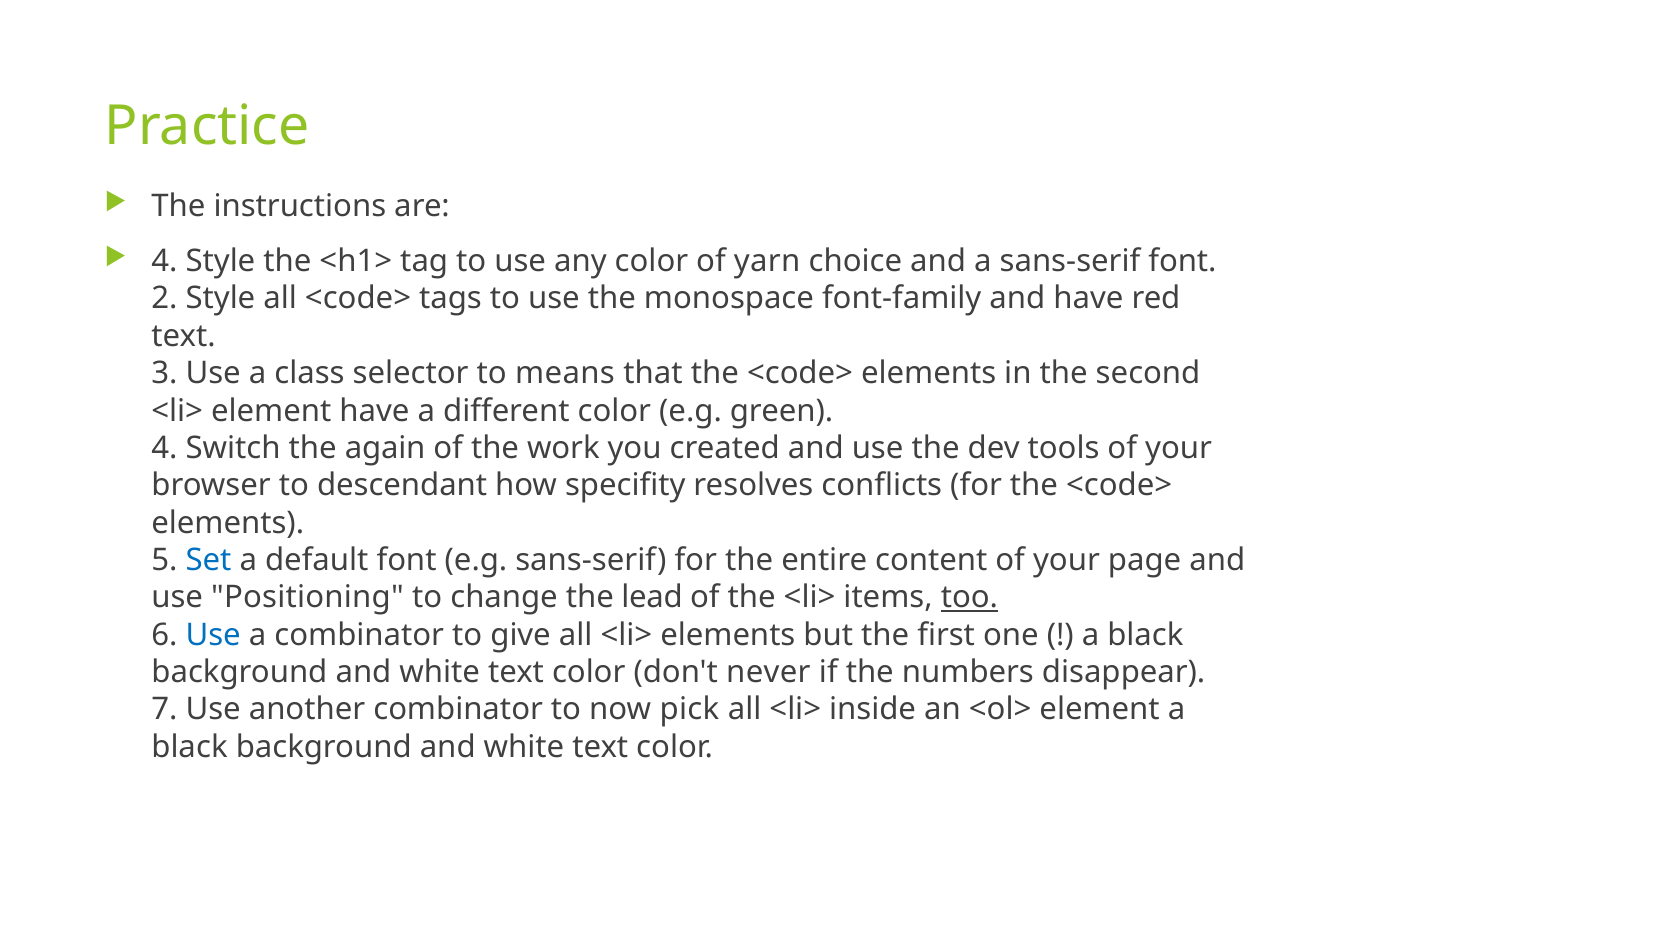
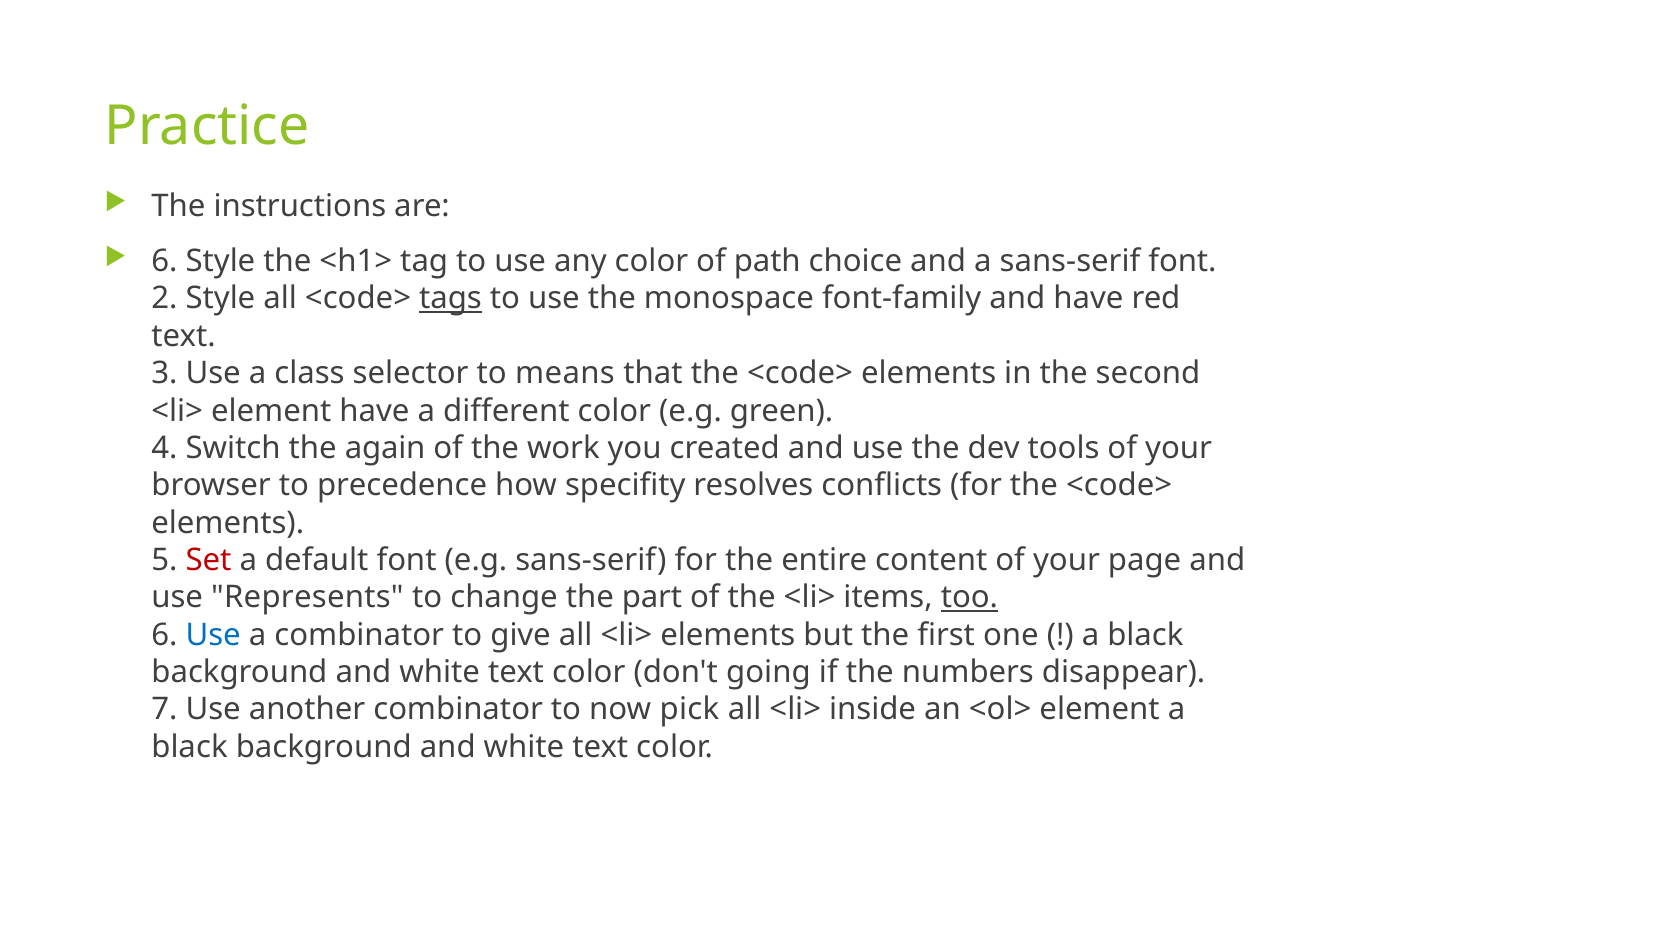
4: 4 -> 6 (164, 261)
yarn: yarn -> path (767, 261)
tags underline: none -> present (451, 299)
descendant: descendant -> precedence (402, 486)
Set colour: blue -> red (209, 560)
Positioning: Positioning -> Represents (307, 598)
lead: lead -> part (652, 598)
never: never -> going (768, 672)
